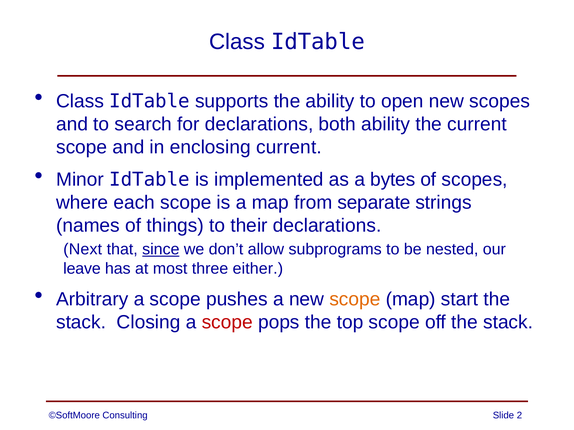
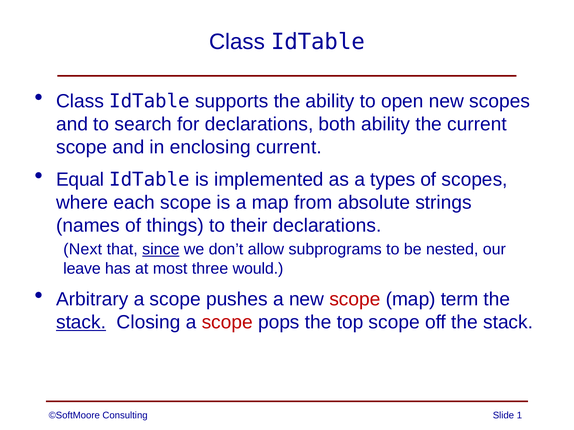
Minor: Minor -> Equal (80, 180)
bytes: bytes -> types (393, 180)
separate: separate -> absolute (374, 203)
either: either -> would (258, 269)
scope colour: orange -> red (355, 300)
start: start -> term (460, 300)
stack underline: none -> present (81, 323)
2: 2 -> 1 (519, 416)
